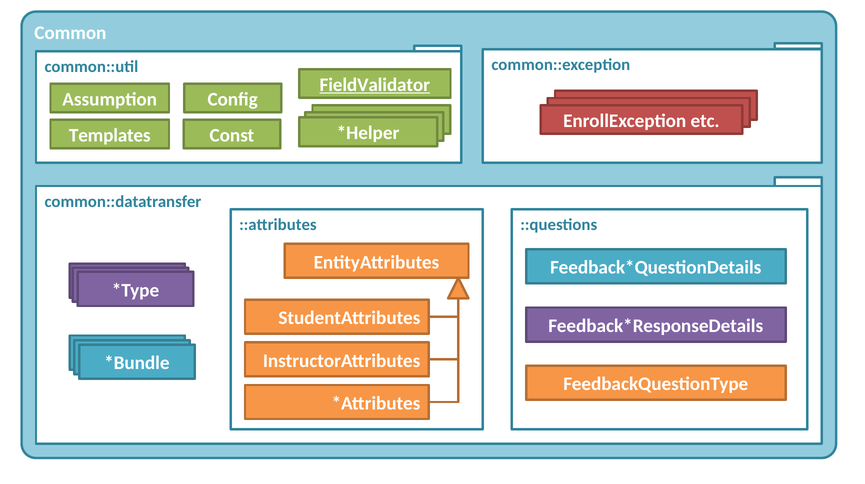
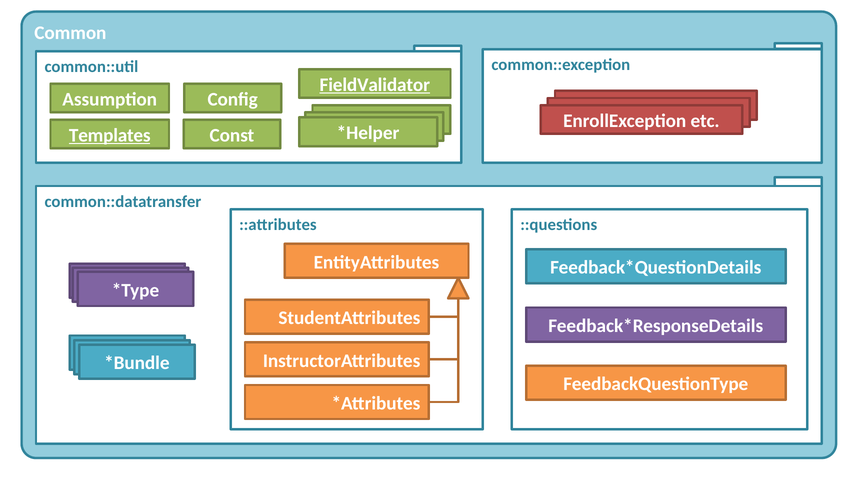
Templates underline: none -> present (110, 135)
